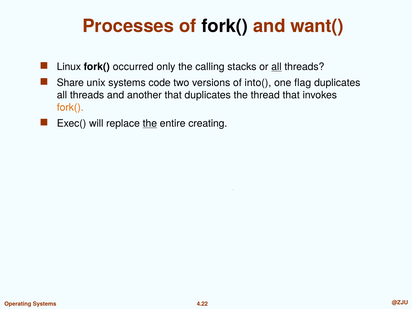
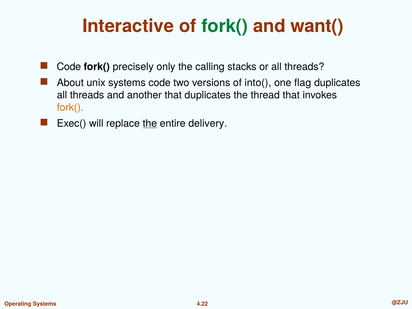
Processes: Processes -> Interactive (128, 26)
fork( colour: black -> green (225, 26)
Linux: Linux -> Code (69, 67)
occurred: occurred -> precisely (133, 67)
all underline: present -> none (276, 67)
Share: Share -> About (70, 83)
creating: creating -> delivery (208, 123)
